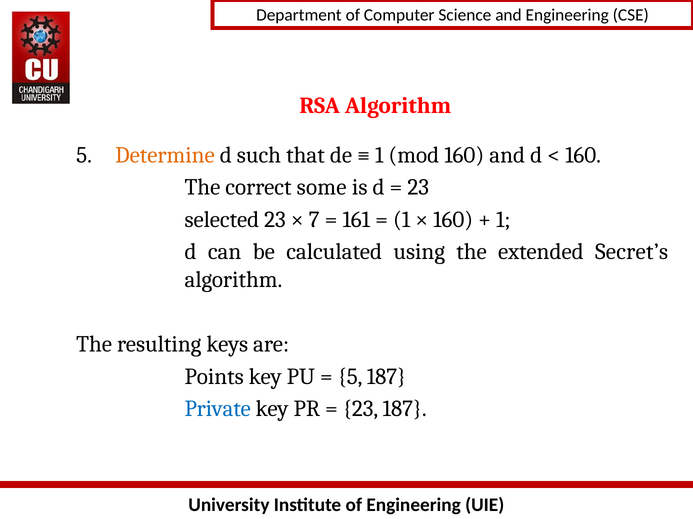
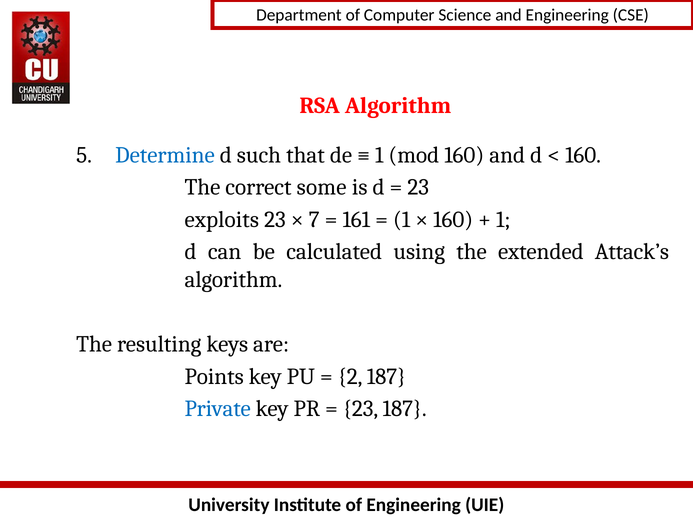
Determine colour: orange -> blue (165, 155)
selected: selected -> exploits (222, 220)
Secret’s: Secret’s -> Attack’s (632, 252)
5: 5 -> 2 (350, 377)
